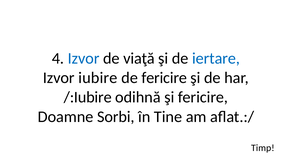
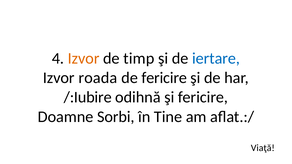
Izvor colour: blue -> orange (84, 58)
viaţă: viaţă -> timp (139, 58)
iubire: iubire -> roada (98, 78)
Timp: Timp -> Viaţă (263, 148)
